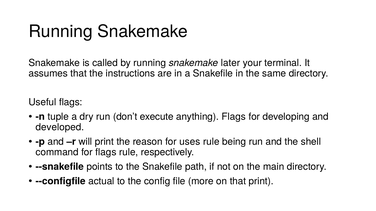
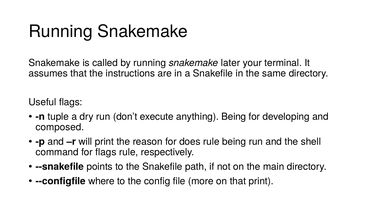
anything Flags: Flags -> Being (234, 117)
developed: developed -> composed (60, 128)
uses: uses -> does (190, 142)
actual: actual -> where (101, 182)
